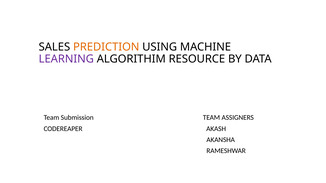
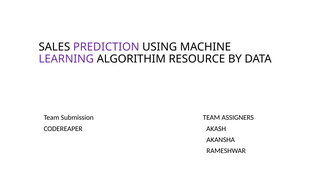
PREDICTION colour: orange -> purple (106, 47)
